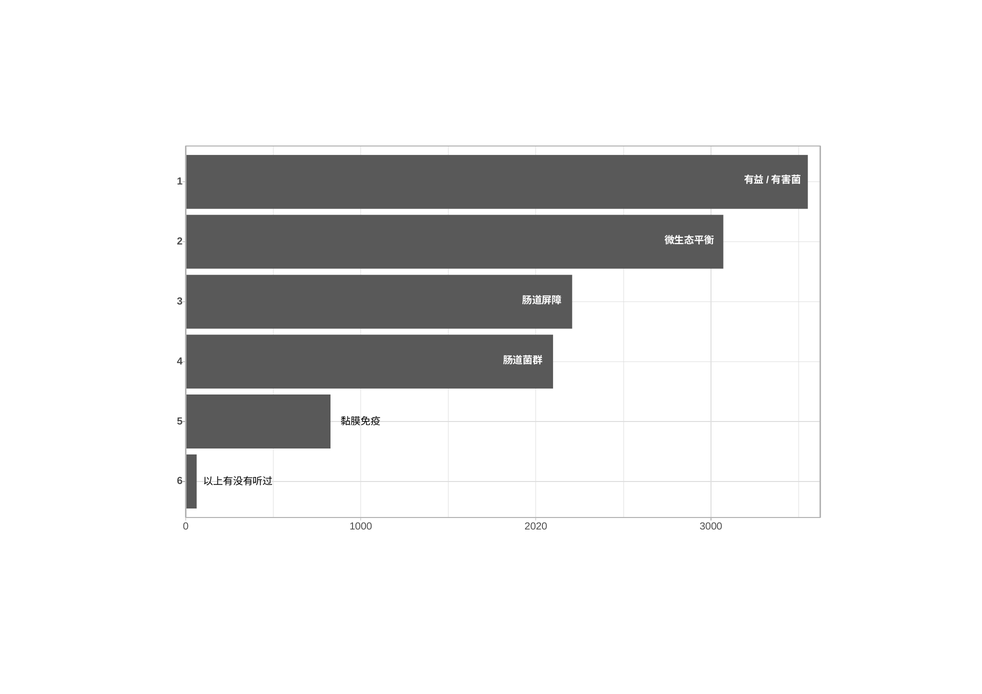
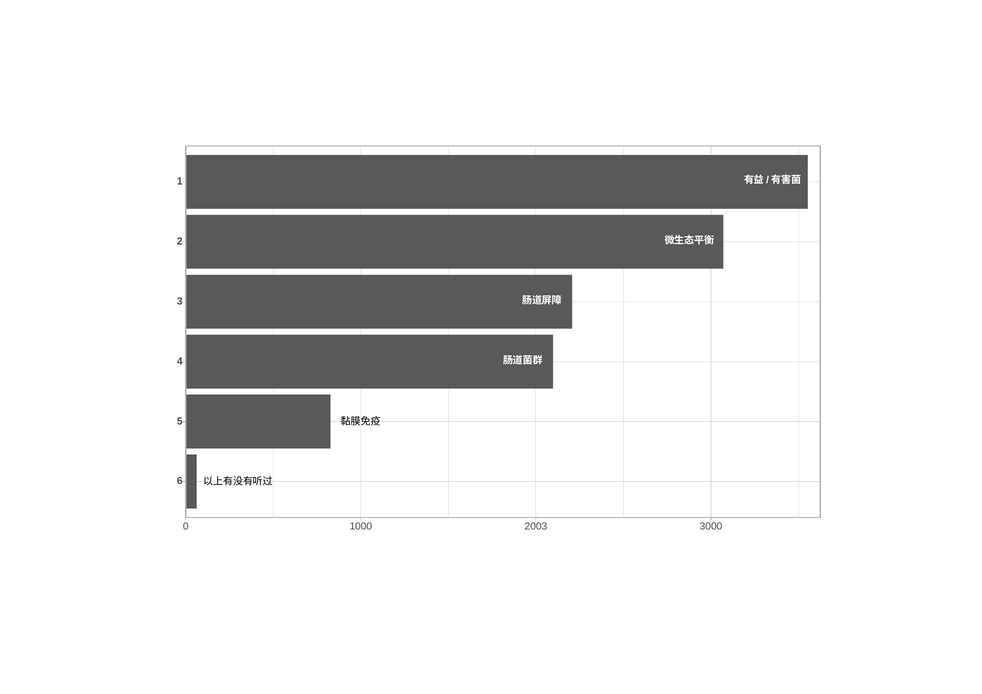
2020: 2020 -> 2003 (536, 527)
